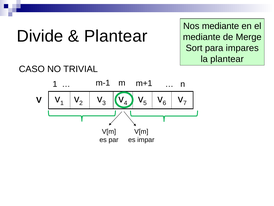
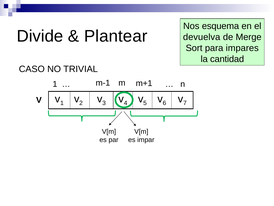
Nos mediante: mediante -> esquema (220, 26)
mediante: mediante -> devuelva (202, 37)
la plantear: plantear -> cantidad (227, 59)
